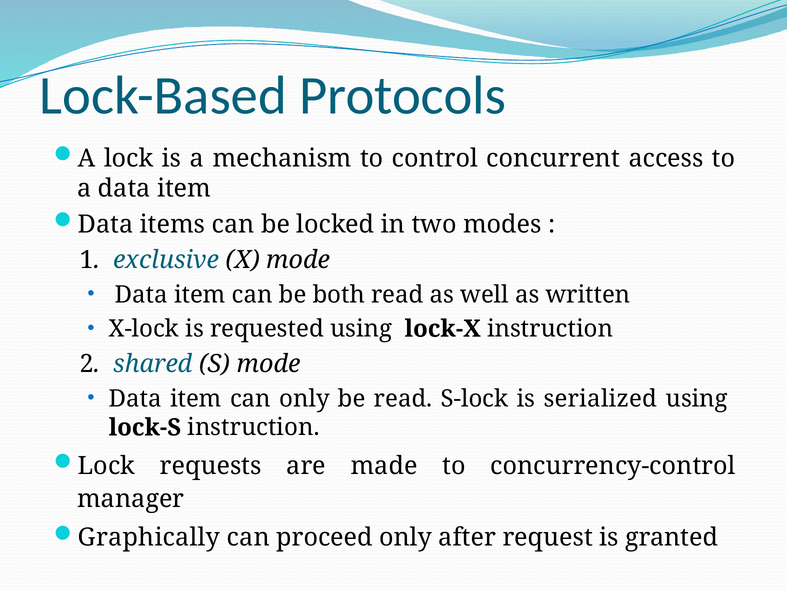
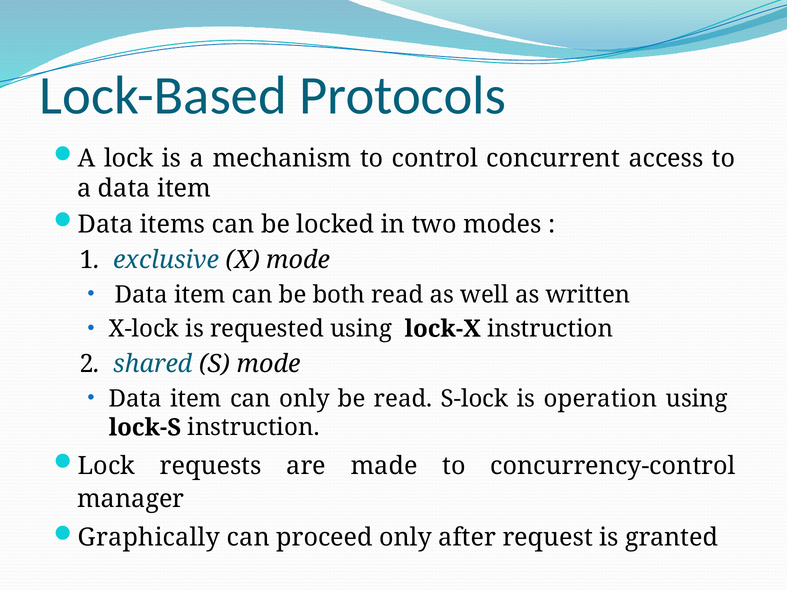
serialized: serialized -> operation (600, 399)
